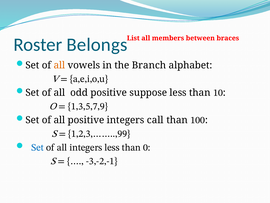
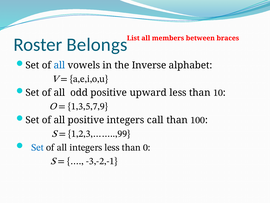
all colour: orange -> blue (59, 65)
Branch: Branch -> Inverse (149, 65)
suppose: suppose -> upward (148, 92)
